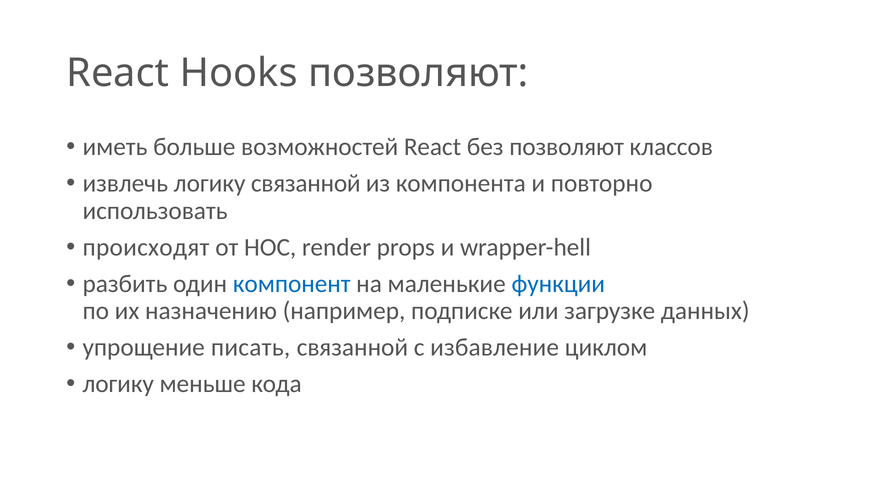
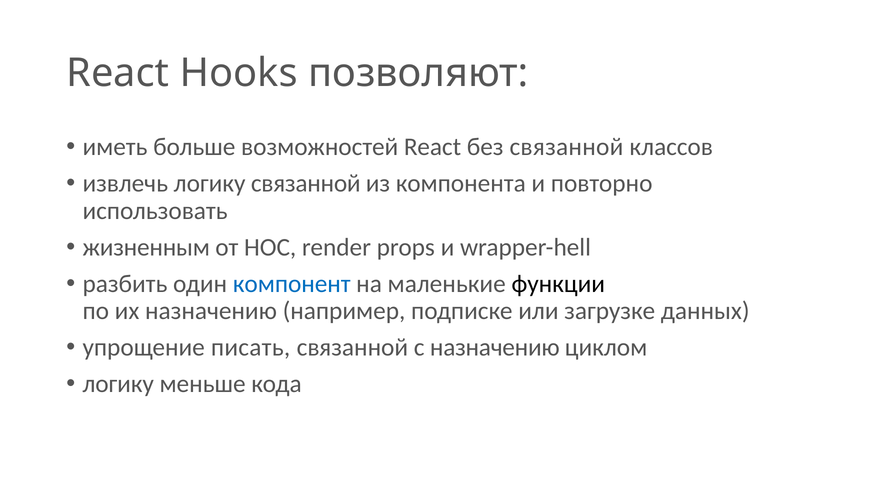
без позволяют: позволяют -> связанной (566, 147)
происходят: происходят -> жизненным (146, 247)
функции colour: blue -> black (558, 284)
с избавление: избавление -> назначению (495, 347)
